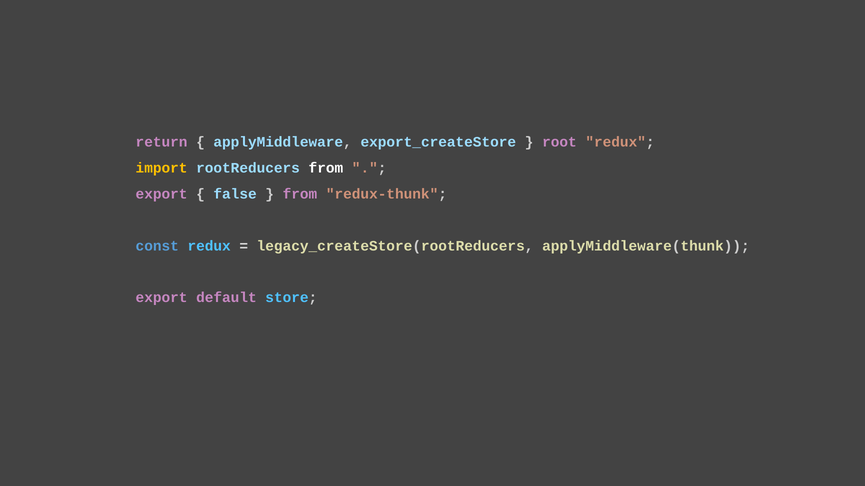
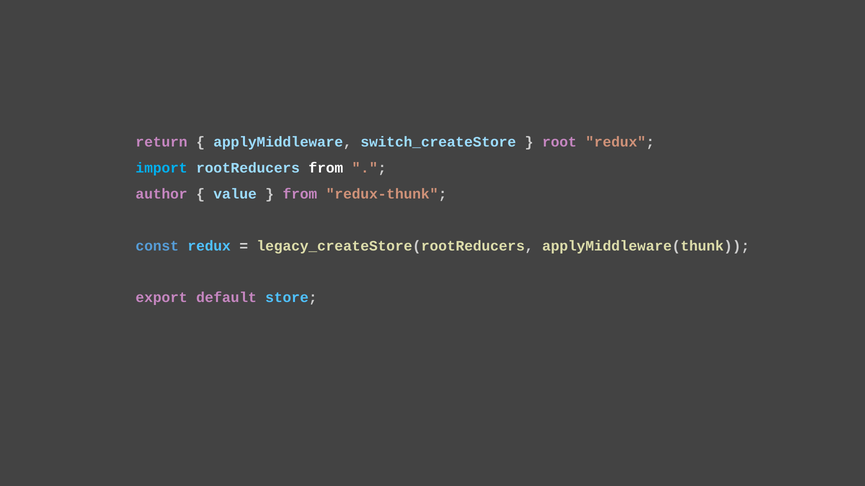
export_createStore: export_createStore -> switch_createStore (438, 142)
import colour: yellow -> light blue (162, 168)
export: export -> author (162, 194)
false: false -> value (235, 194)
